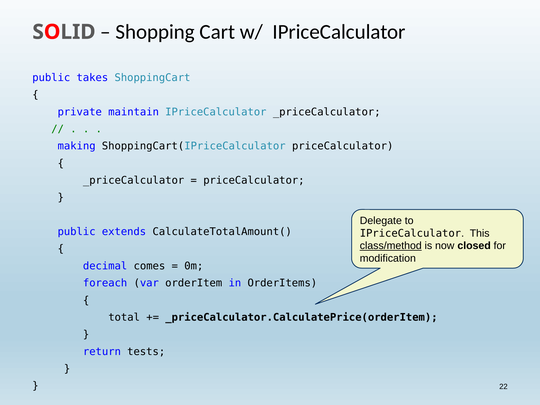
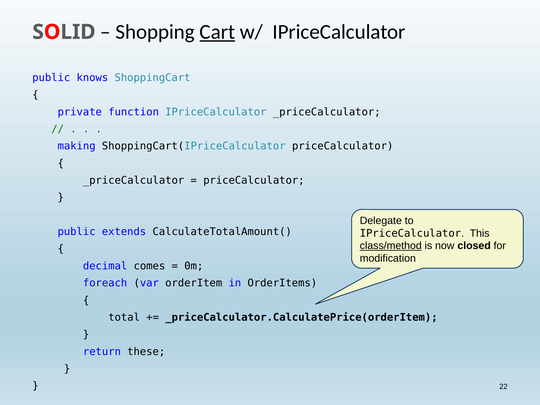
Cart underline: none -> present (217, 32)
takes: takes -> knows (92, 78)
maintain: maintain -> function (134, 112)
tests: tests -> these (146, 352)
